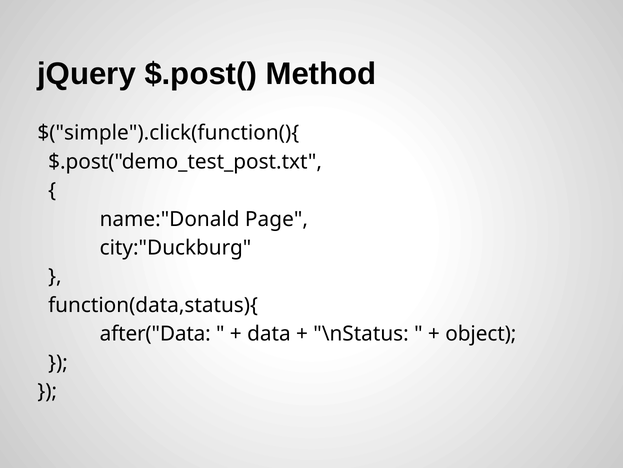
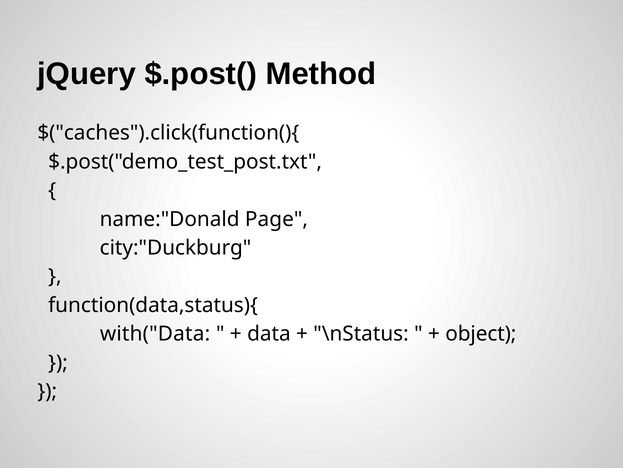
$("simple").click(function(){: $("simple").click(function(){ -> $("caches").click(function(){ (168, 133)
after("Data: after("Data -> with("Data (155, 333)
